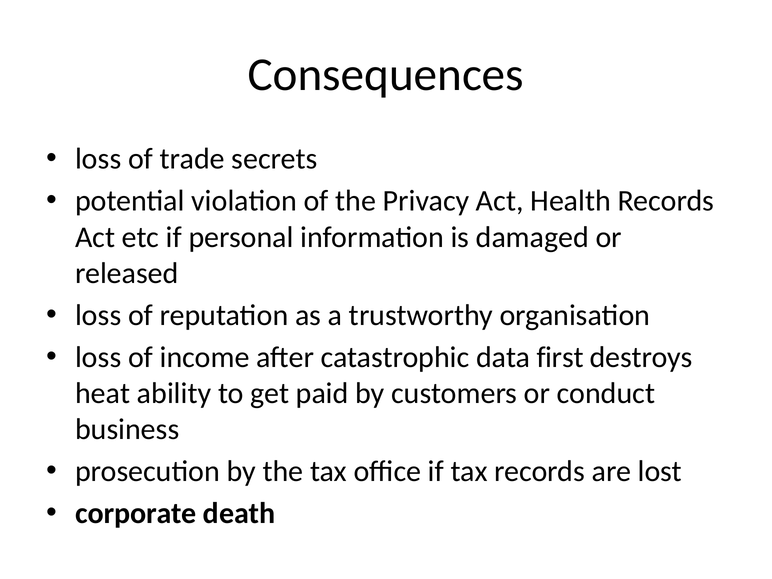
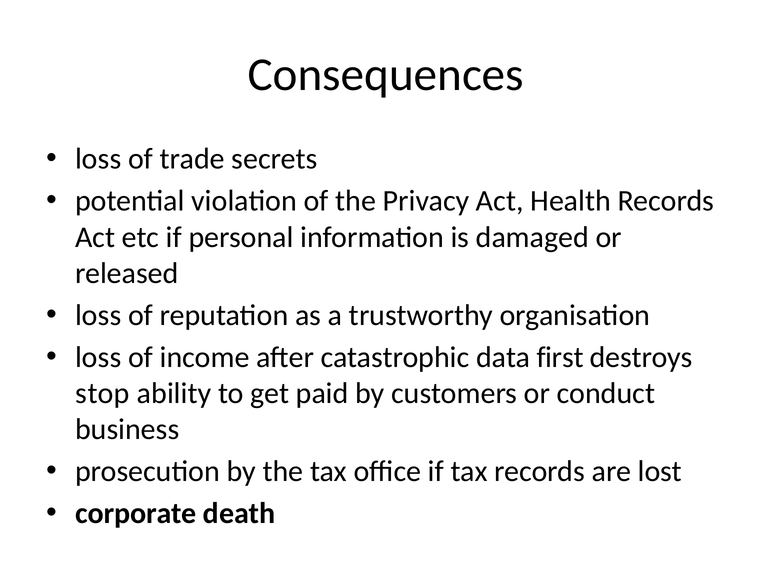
heat: heat -> stop (103, 393)
